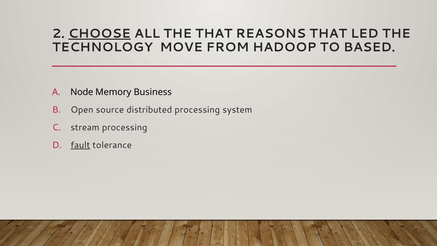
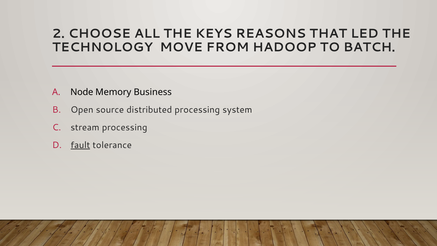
CHOOSE underline: present -> none (99, 34)
THE THAT: THAT -> KEYS (214, 34)
BASED: BASED -> BATCH (369, 47)
